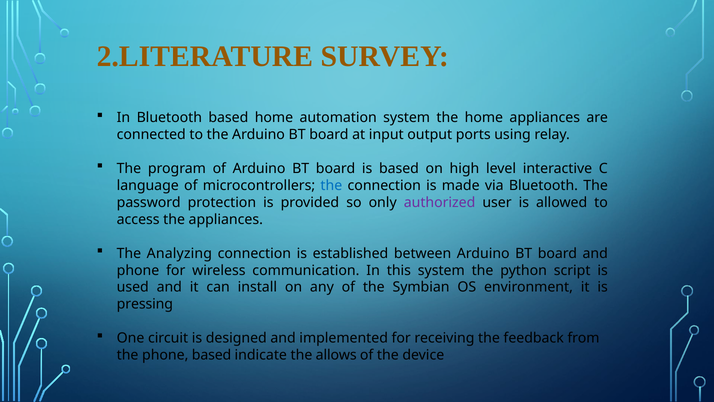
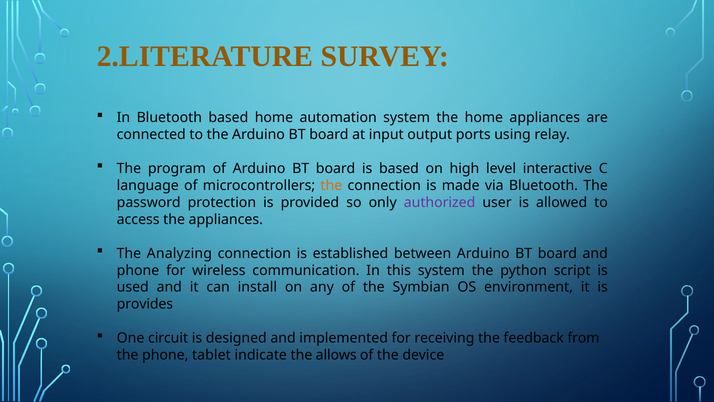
the colour: blue -> orange (331, 185)
pressing: pressing -> provides (145, 304)
phone based: based -> tablet (211, 355)
